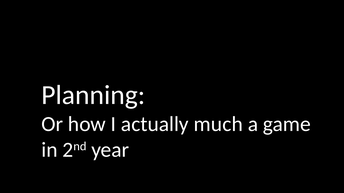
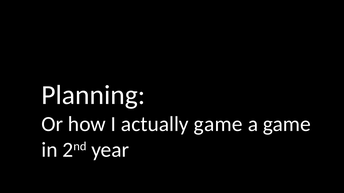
actually much: much -> game (218, 124)
